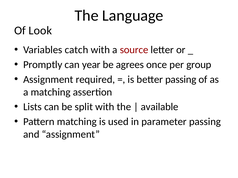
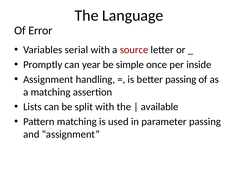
Look: Look -> Error (40, 31)
catch: catch -> serial (76, 50)
agrees: agrees -> simple (130, 65)
group: group -> inside (199, 65)
required: required -> handling (95, 80)
